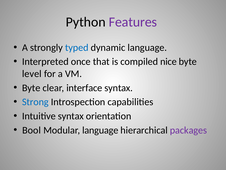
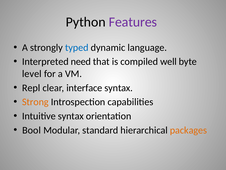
once: once -> need (81, 61)
nice: nice -> well (168, 61)
Byte: Byte -> Repl (31, 88)
Strong colour: blue -> orange (35, 102)
Modular language: language -> standard (100, 130)
packages colour: purple -> orange (188, 130)
